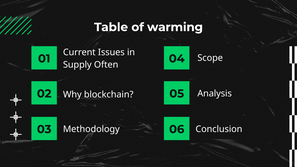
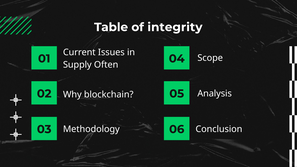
warming: warming -> integrity (175, 27)
